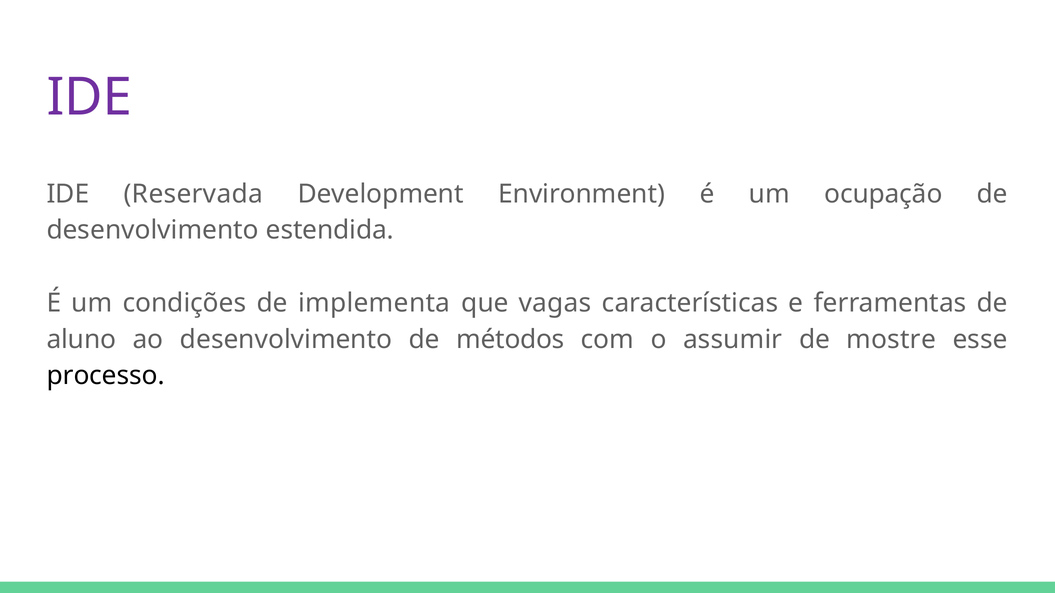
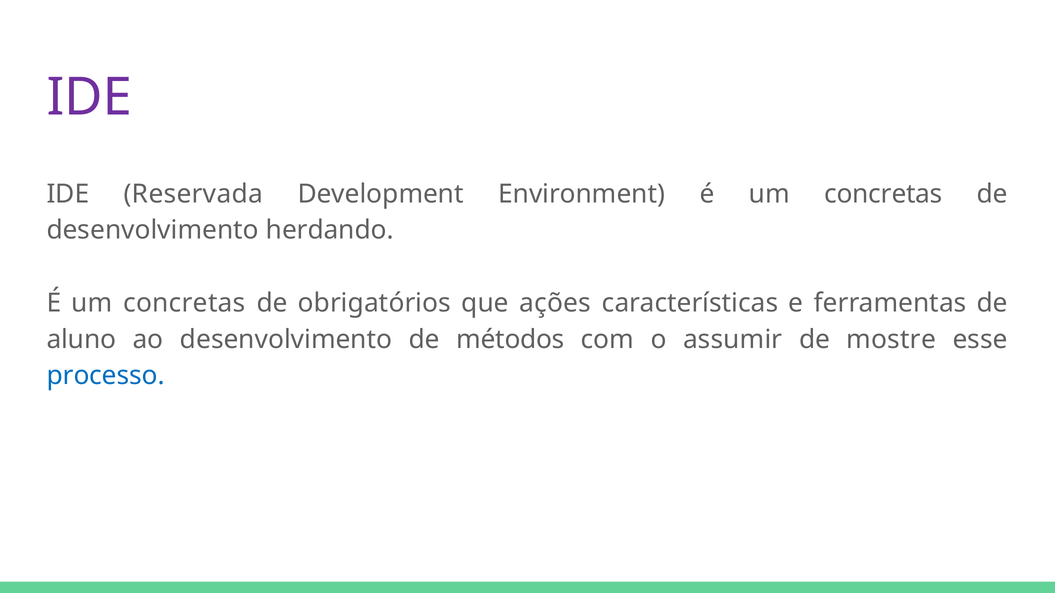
Environment é um ocupação: ocupação -> concretas (883, 194)
estendida: estendida -> herdando (330, 230)
condições: condições -> concretas (184, 303)
implementa: implementa -> obrigatórios (374, 303)
vagas: vagas -> ações (555, 303)
processo colour: black -> blue (106, 376)
